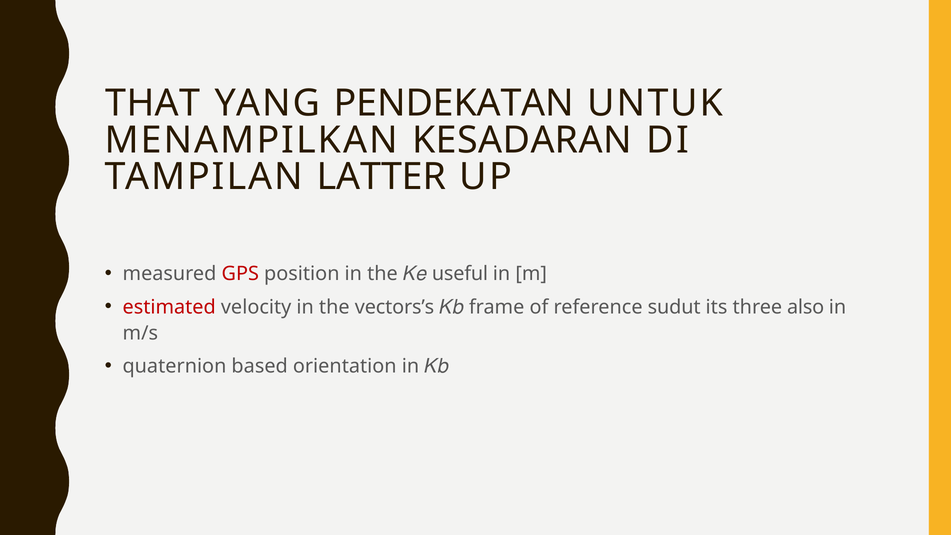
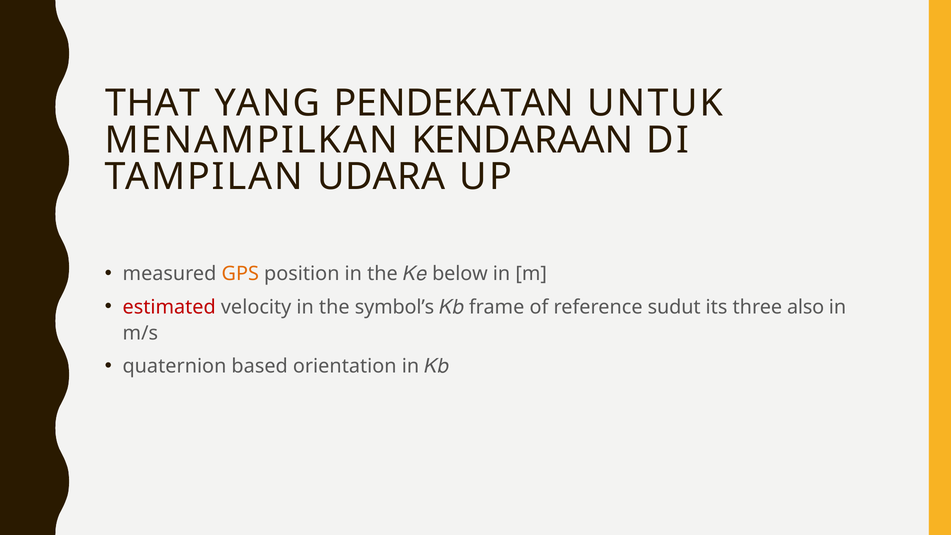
KESADARAN: KESADARAN -> KENDARAAN (522, 140)
LATTER: LATTER -> UDARA (381, 177)
GPS colour: red -> orange (240, 274)
useful: useful -> below (460, 274)
vectors’s: vectors’s -> symbol’s (395, 307)
